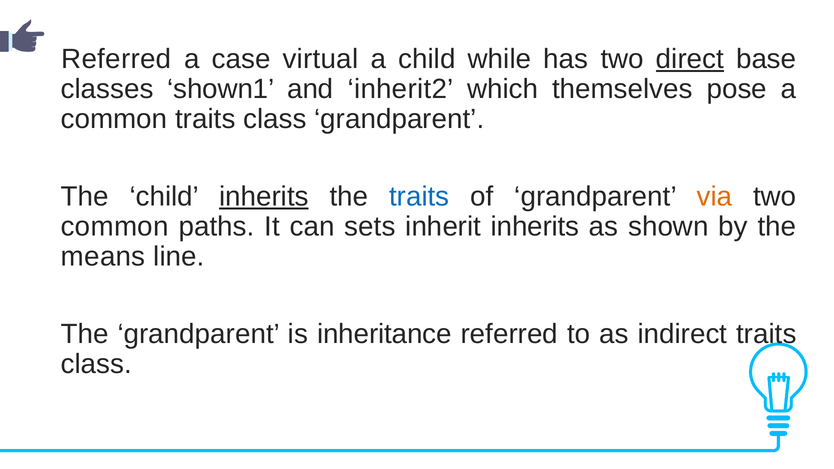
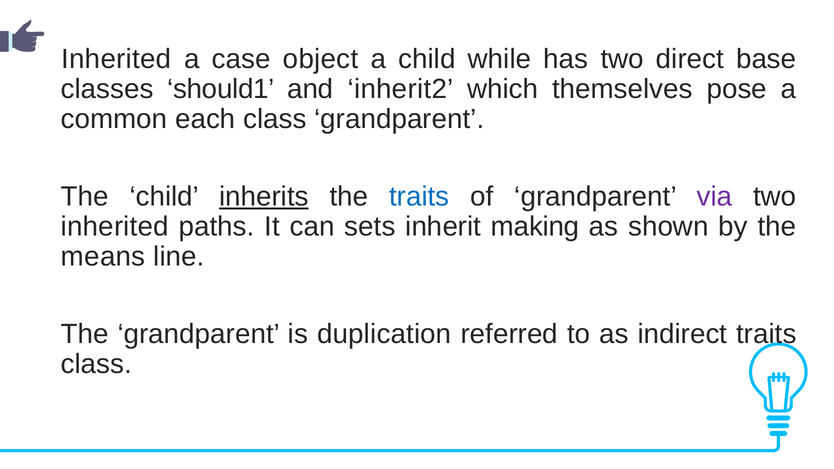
Referred: Referred -> Inherited (116, 59)
virtual: virtual -> object (321, 59)
direct underline: present -> none (690, 59)
shown1: shown1 -> should1 (221, 89)
common traits: traits -> each (205, 119)
via colour: orange -> purple (714, 197)
common: common -> inherited (115, 227)
inherit inherits: inherits -> making (535, 227)
inheritance: inheritance -> duplication (384, 334)
